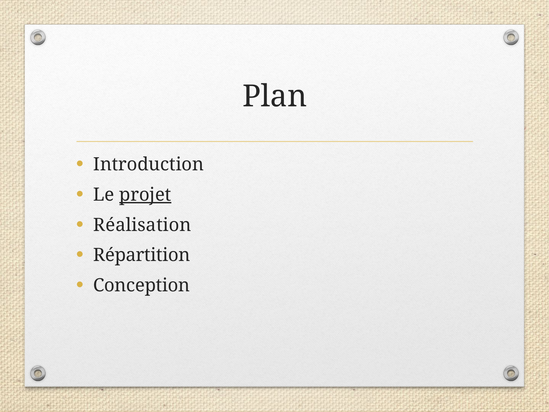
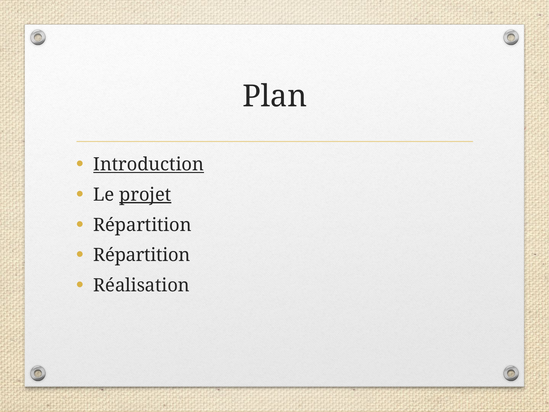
Introduction underline: none -> present (149, 165)
Réalisation: Réalisation -> Répartition (142, 225)
Conception: Conception -> Réalisation (141, 285)
